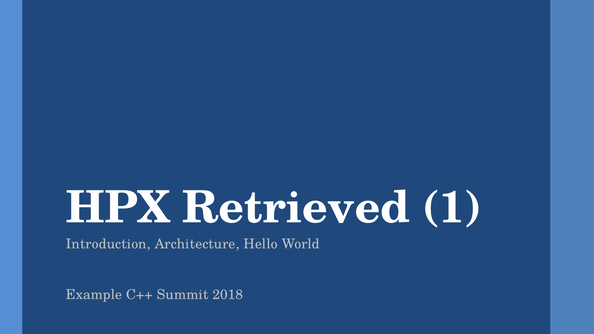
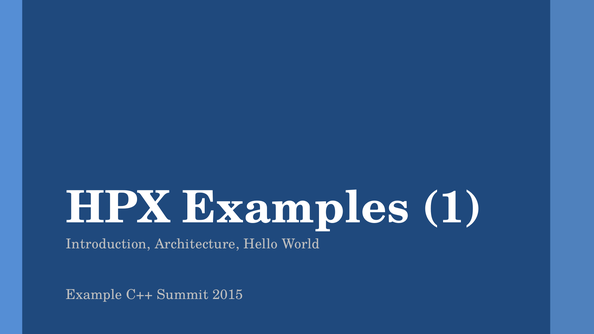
Retrieved: Retrieved -> Examples (296, 208)
2018: 2018 -> 2015 (228, 295)
